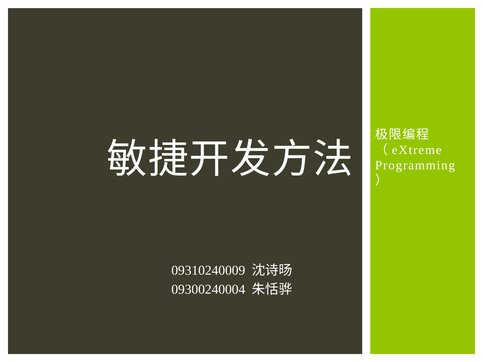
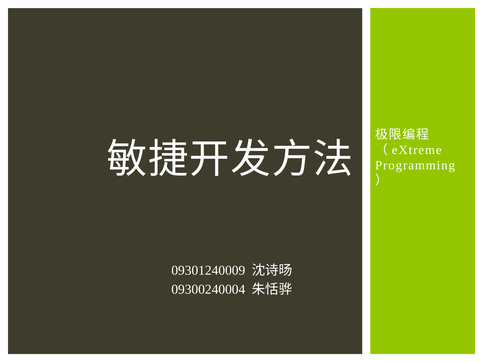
09310240009: 09310240009 -> 09301240009 (208, 271)
